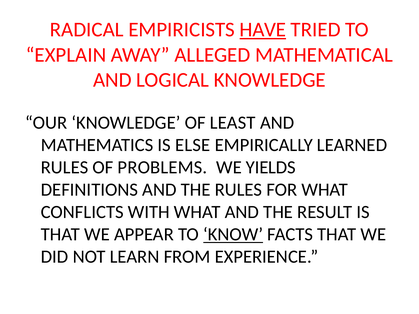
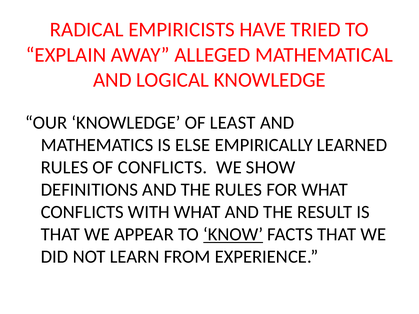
HAVE underline: present -> none (263, 30)
OF PROBLEMS: PROBLEMS -> CONFLICTS (163, 168)
YIELDS: YIELDS -> SHOW (271, 168)
